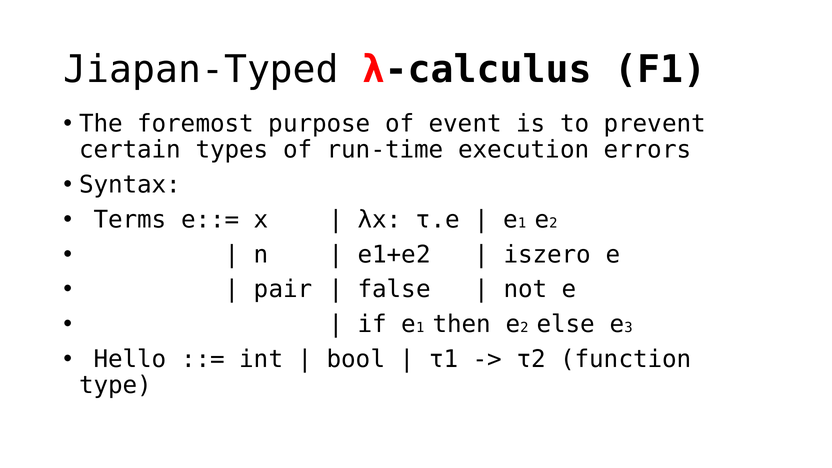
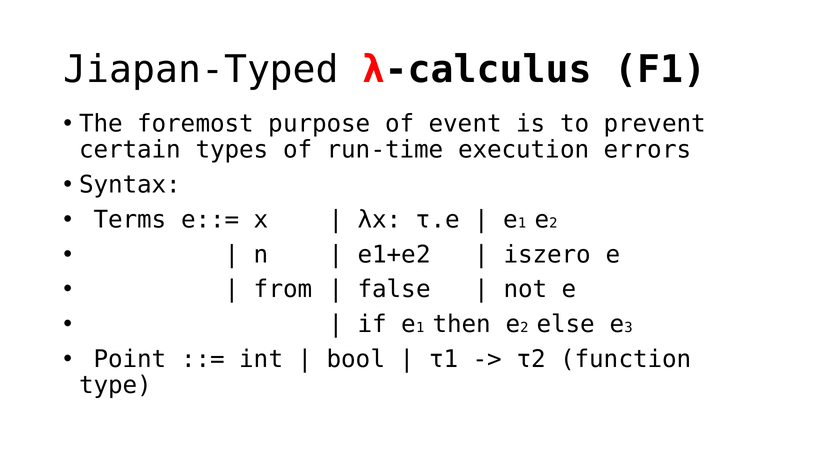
pair: pair -> from (283, 289)
Hello: Hello -> Point (130, 359)
